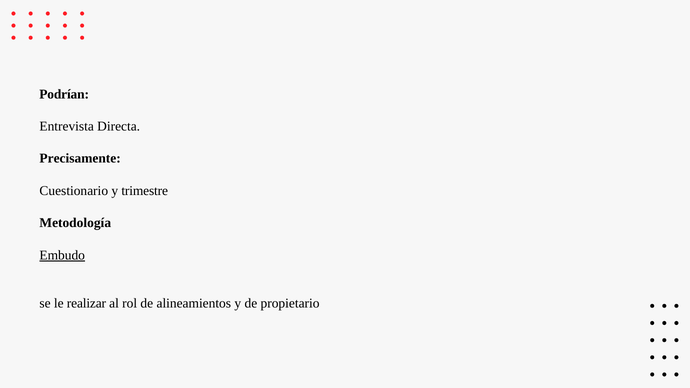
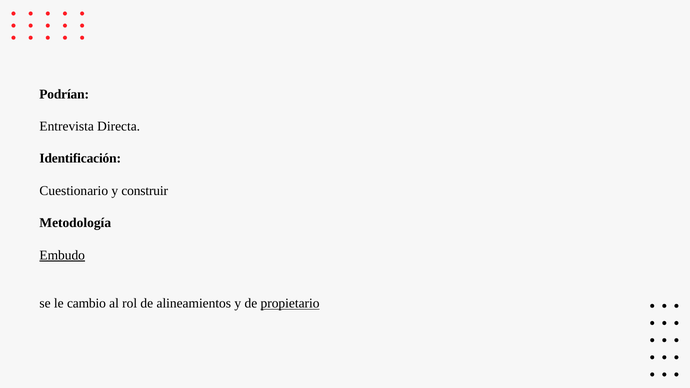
Precisamente: Precisamente -> Identificación (80, 159)
trimestre: trimestre -> construir (145, 191)
realizar: realizar -> cambio (86, 304)
propietario underline: none -> present (290, 304)
